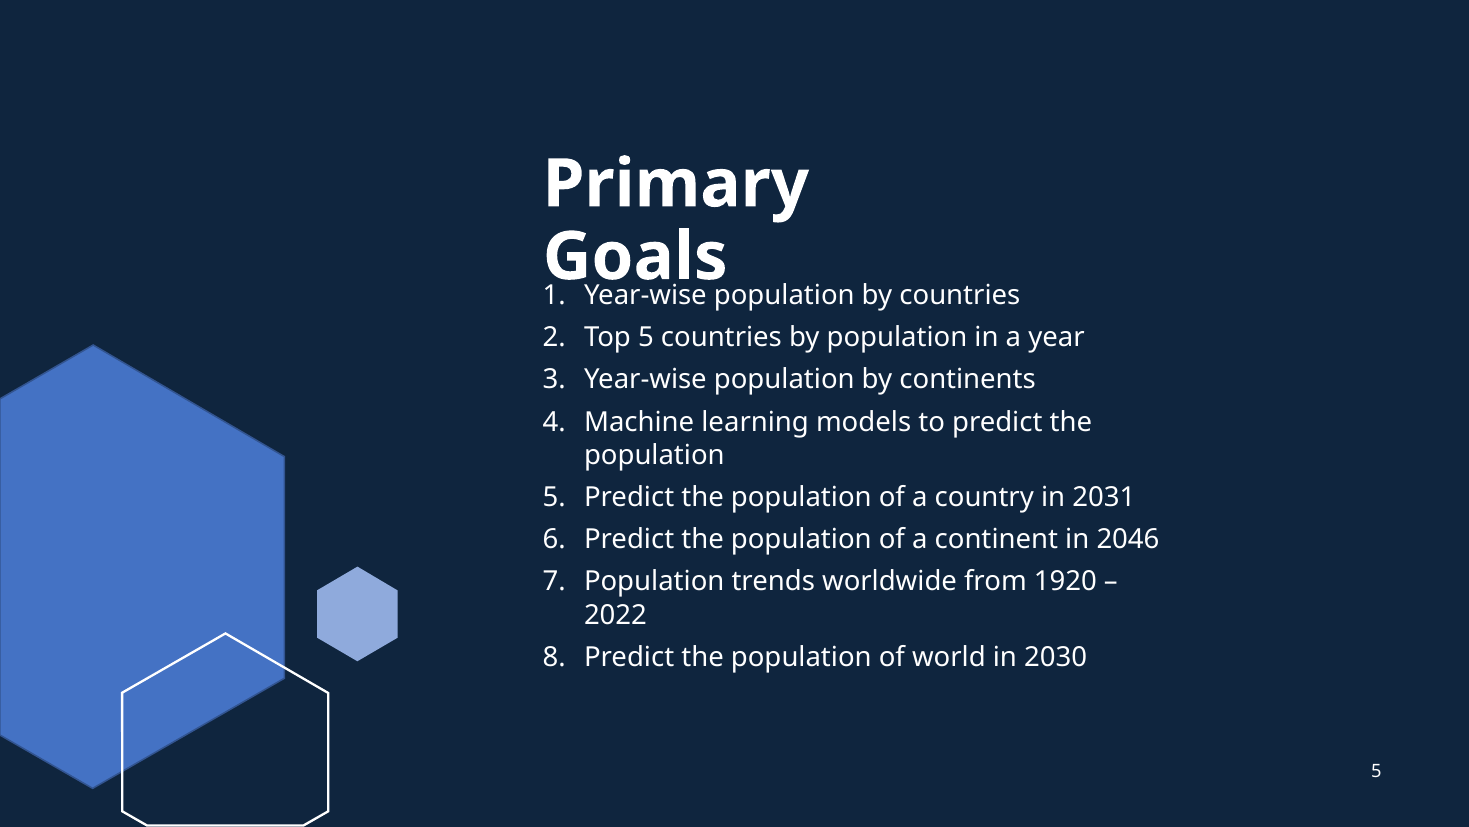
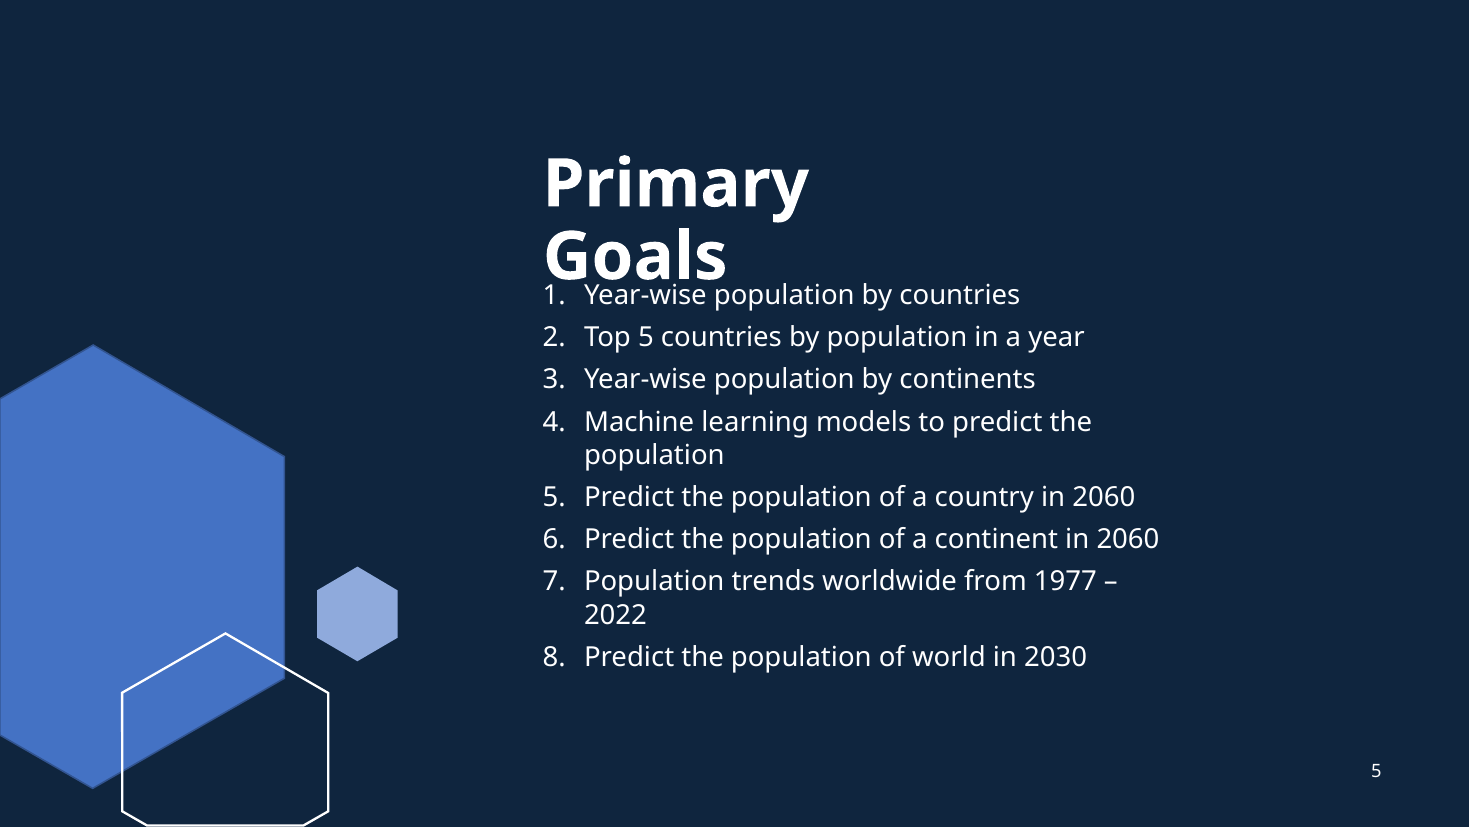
country in 2031: 2031 -> 2060 (1104, 497)
continent in 2046: 2046 -> 2060 (1128, 539)
1920: 1920 -> 1977 (1065, 581)
